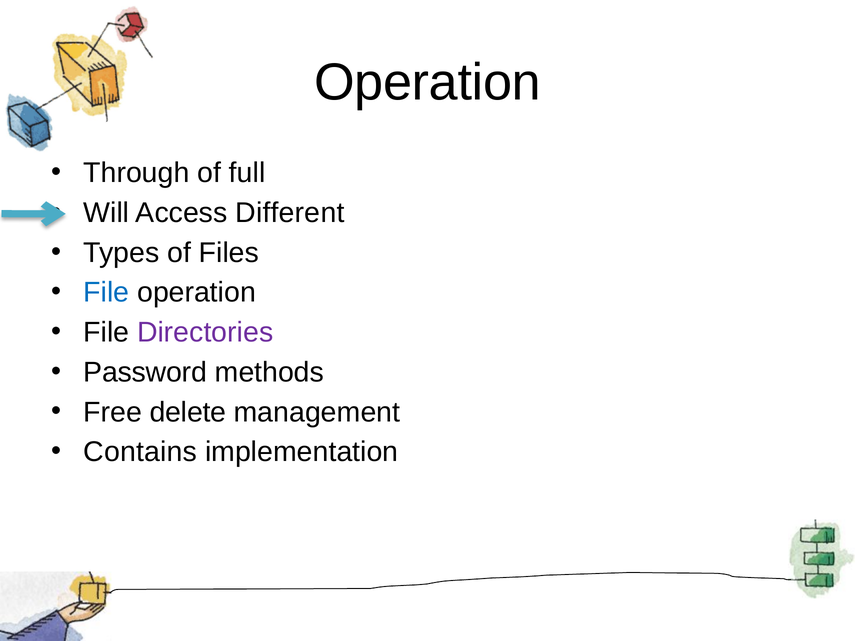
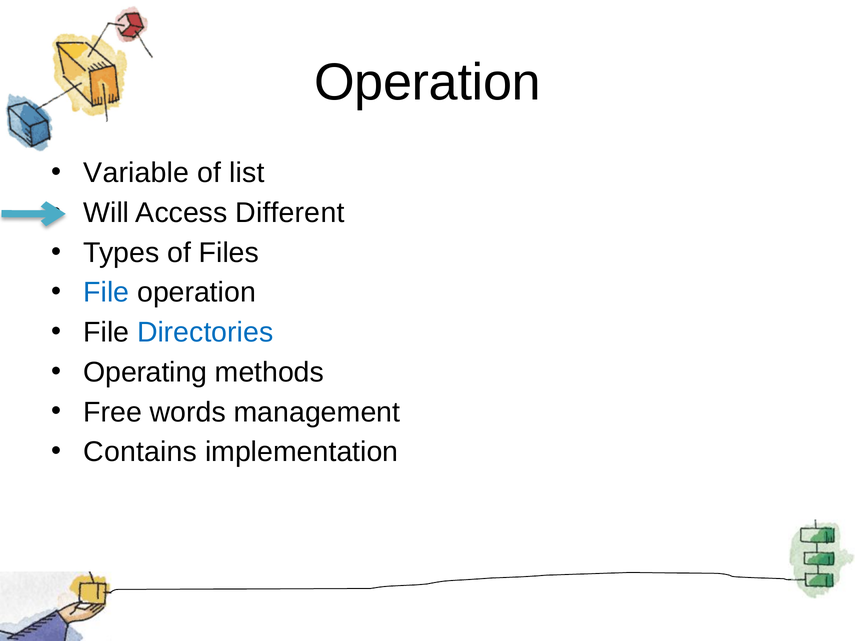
Through: Through -> Variable (136, 173)
full: full -> list (247, 173)
Directories colour: purple -> blue (205, 333)
Password: Password -> Operating (145, 372)
delete: delete -> words (188, 412)
